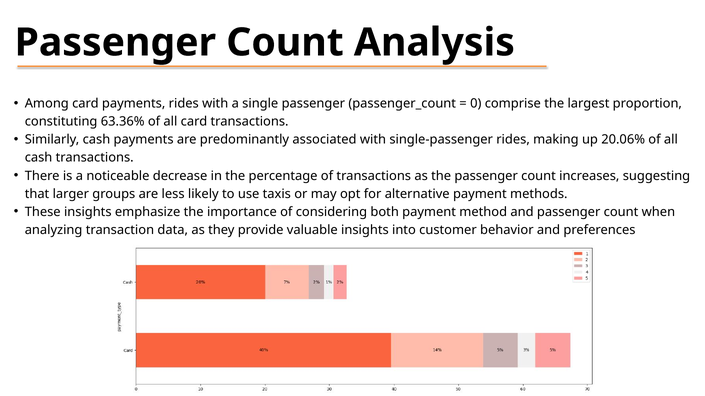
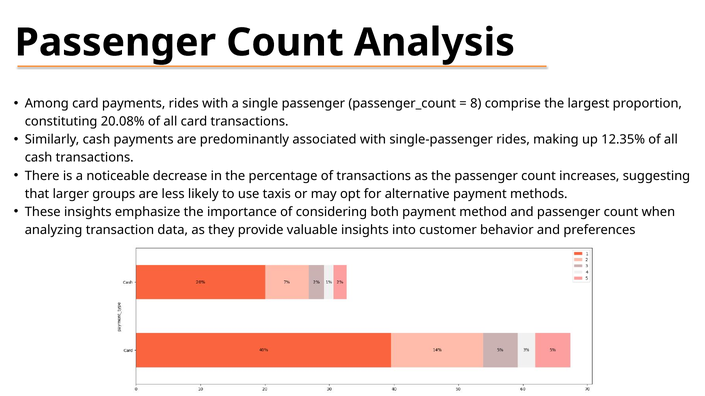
0: 0 -> 8 (476, 104)
63.36%: 63.36% -> 20.08% (123, 122)
20.06%: 20.06% -> 12.35% (623, 140)
